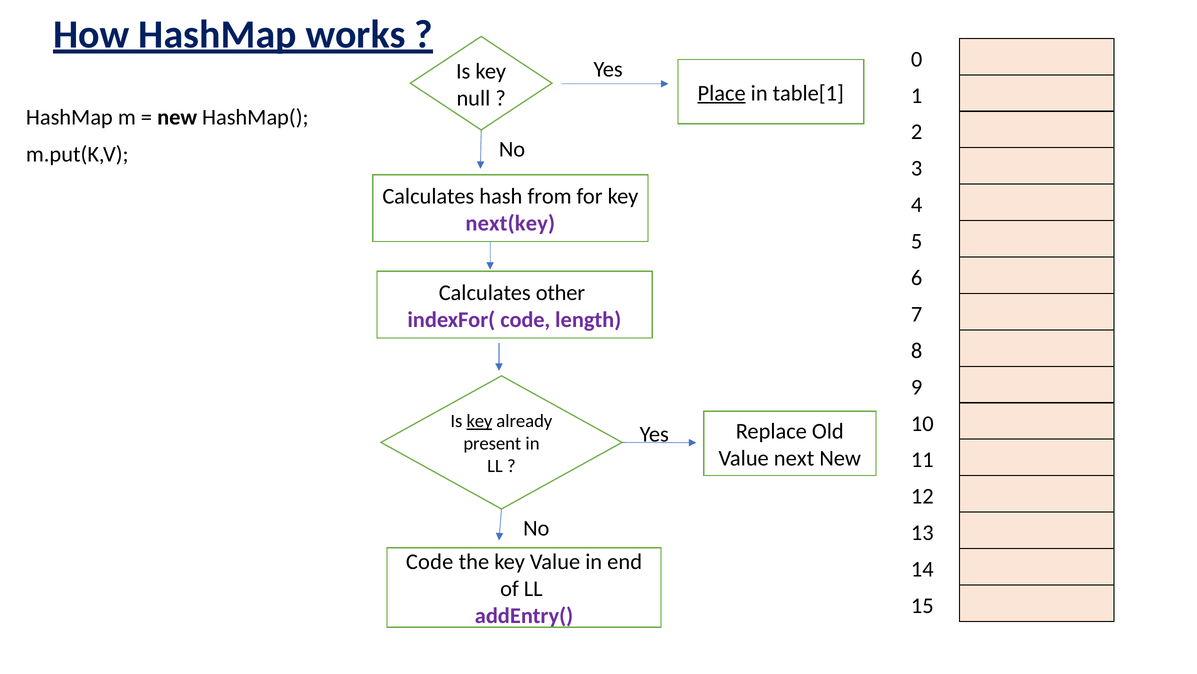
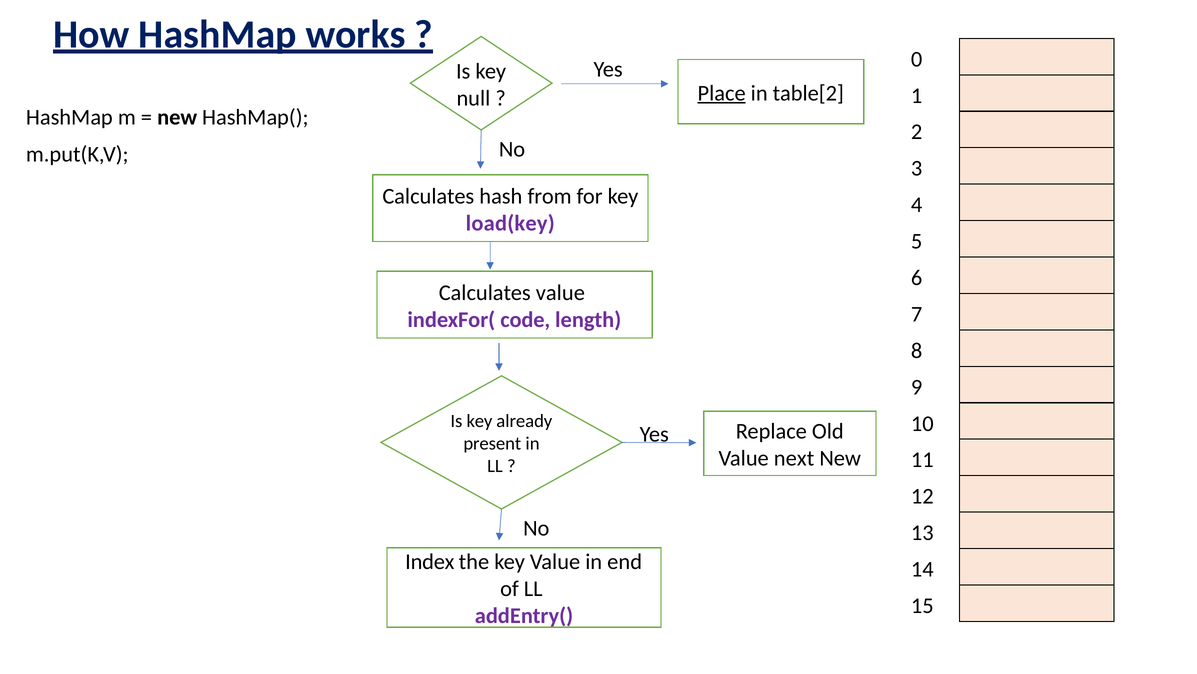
table[1: table[1 -> table[2 (808, 93)
next(key: next(key -> load(key (510, 223)
Calculates other: other -> value (560, 292)
key underline: present -> none (479, 421)
Code: Code -> Index (430, 561)
